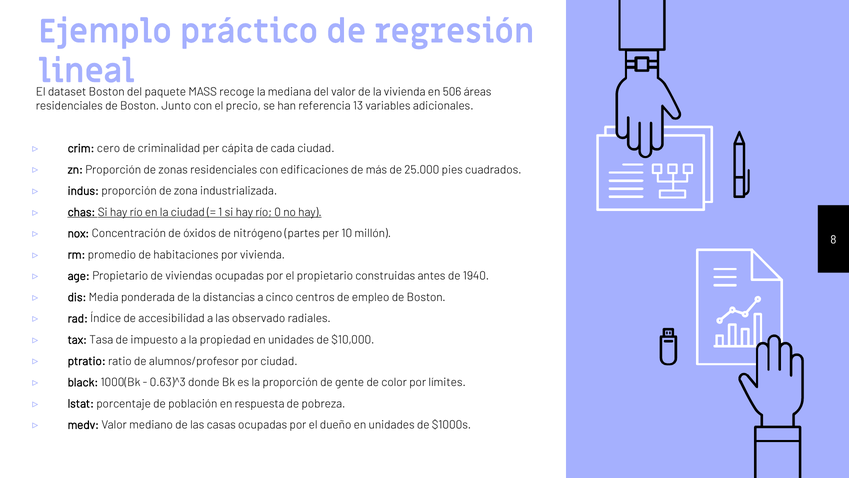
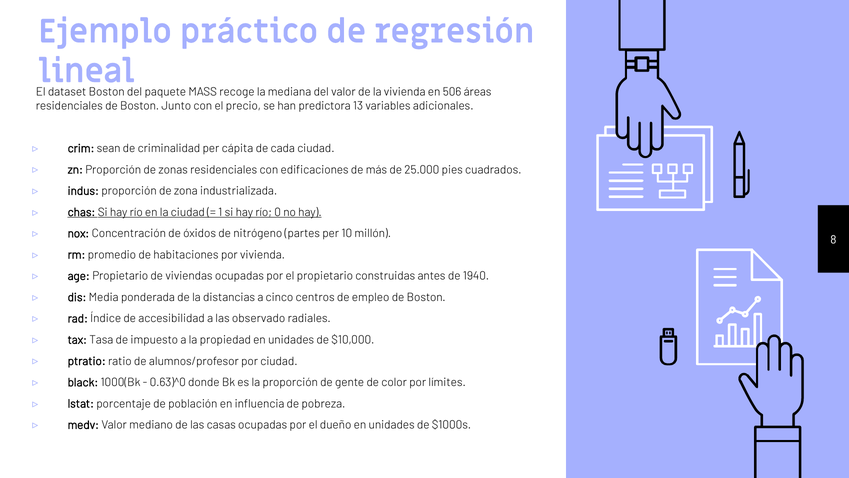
referencia: referencia -> predictora (325, 106)
cero: cero -> sean (109, 148)
0.63)^3: 0.63)^3 -> 0.63)^0 (168, 382)
respuesta: respuesta -> influencia (260, 403)
